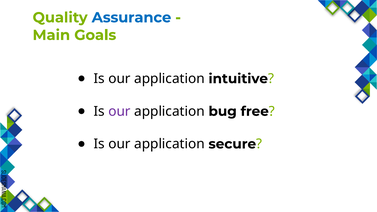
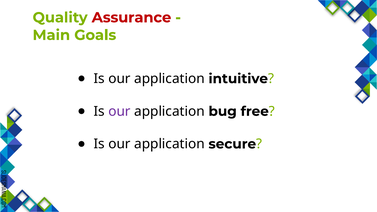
Assurance colour: blue -> red (131, 18)
